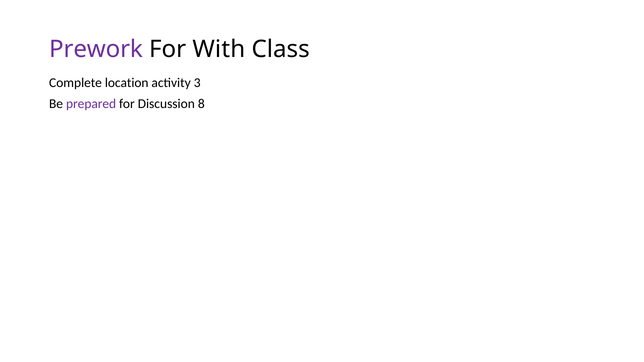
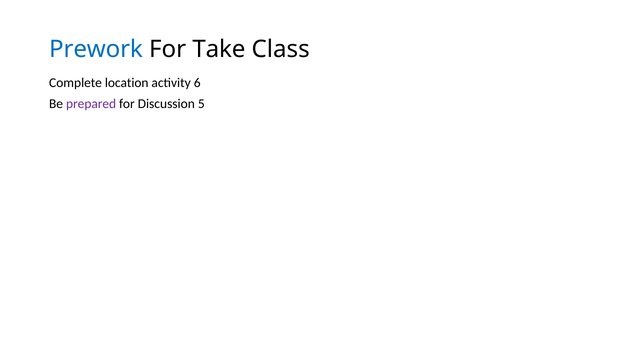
Prework colour: purple -> blue (96, 49)
With: With -> Take (219, 49)
3: 3 -> 6 (197, 83)
8: 8 -> 5 (201, 104)
